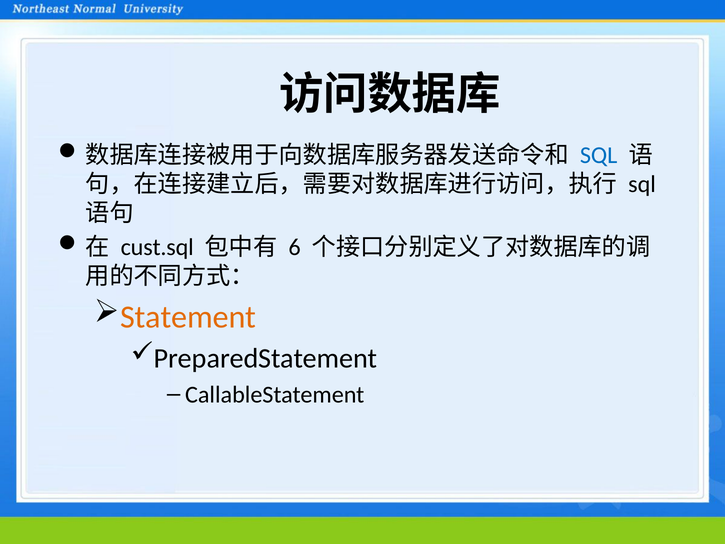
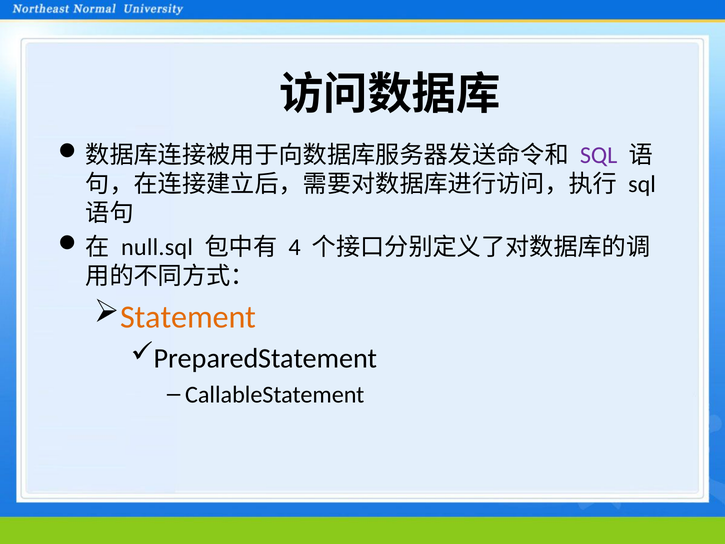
SQL colour: blue -> purple (599, 155)
cust.sql: cust.sql -> null.sql (157, 247)
6: 6 -> 4 (295, 247)
